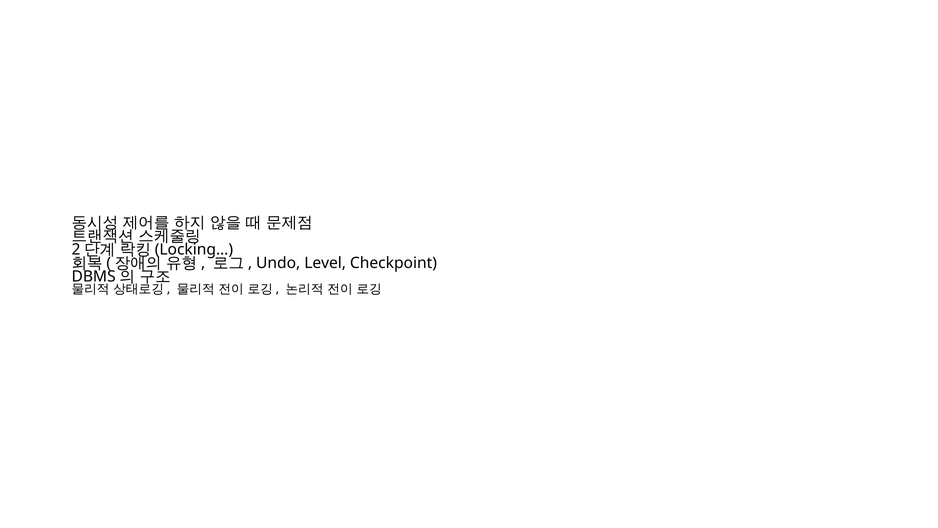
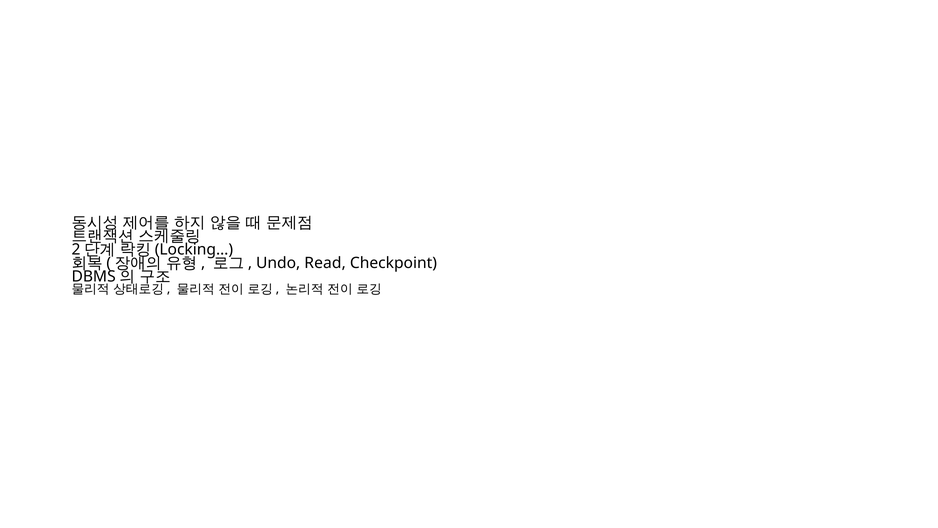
Level: Level -> Read (325, 263)
